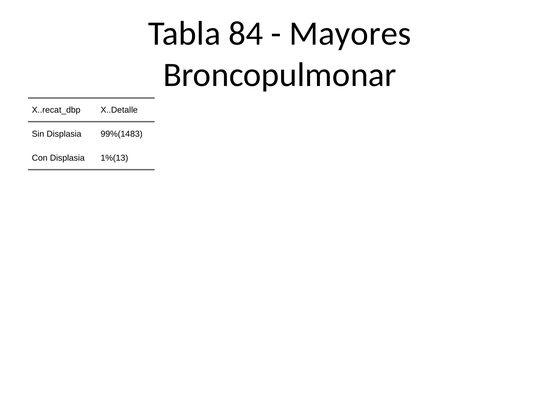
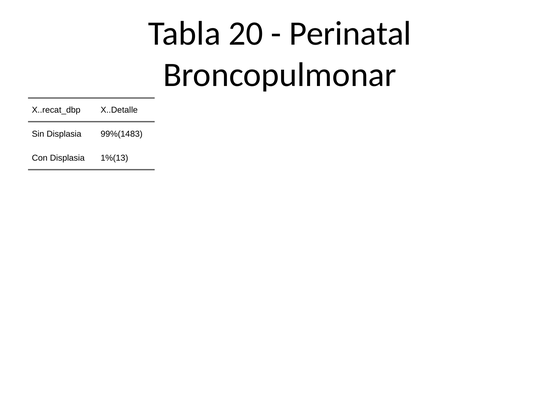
84: 84 -> 20 (246, 34)
Mayores: Mayores -> Perinatal (350, 34)
